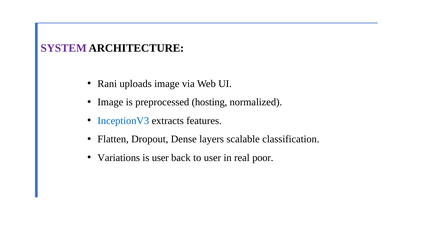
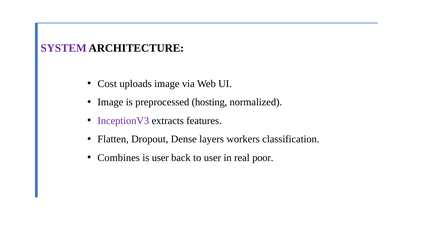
Rani: Rani -> Cost (107, 84)
InceptionV3 colour: blue -> purple (123, 121)
scalable: scalable -> workers (243, 139)
Variations: Variations -> Combines (119, 158)
